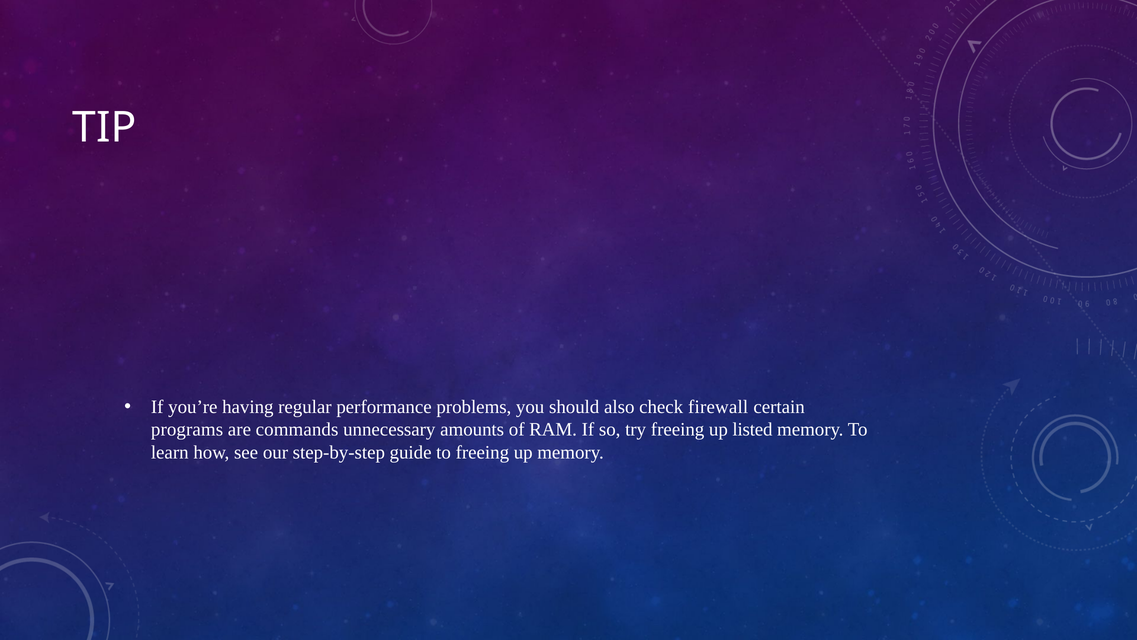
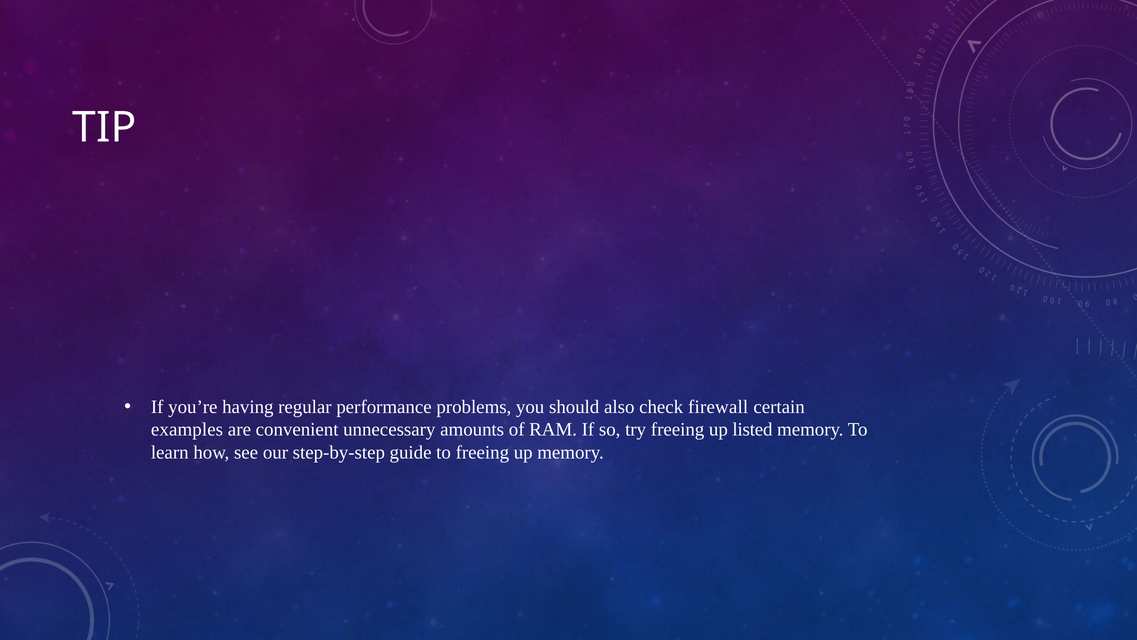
programs: programs -> examples (187, 429)
commands: commands -> convenient (297, 429)
